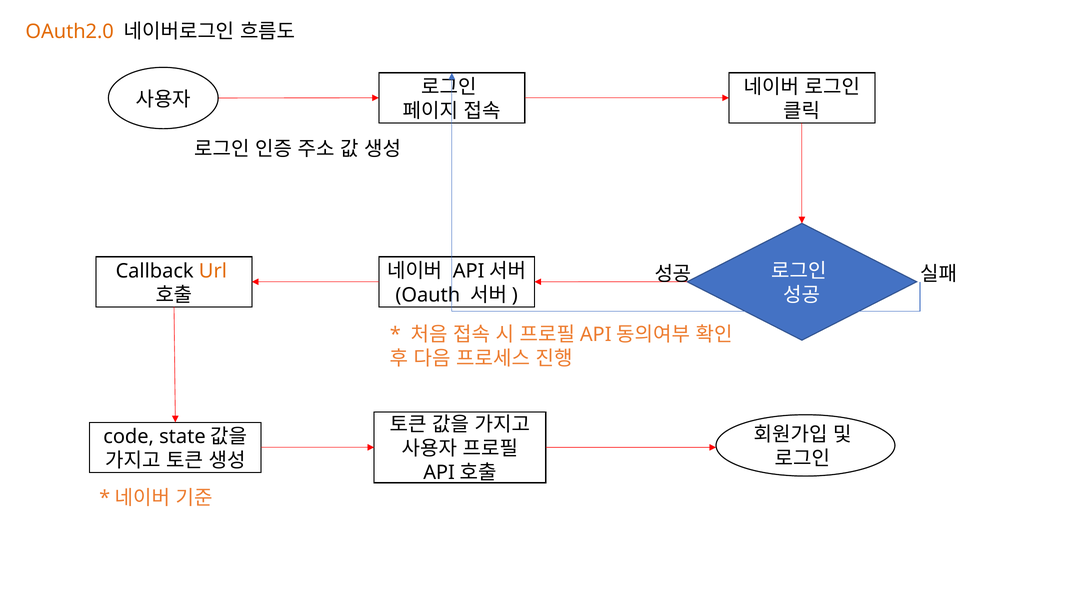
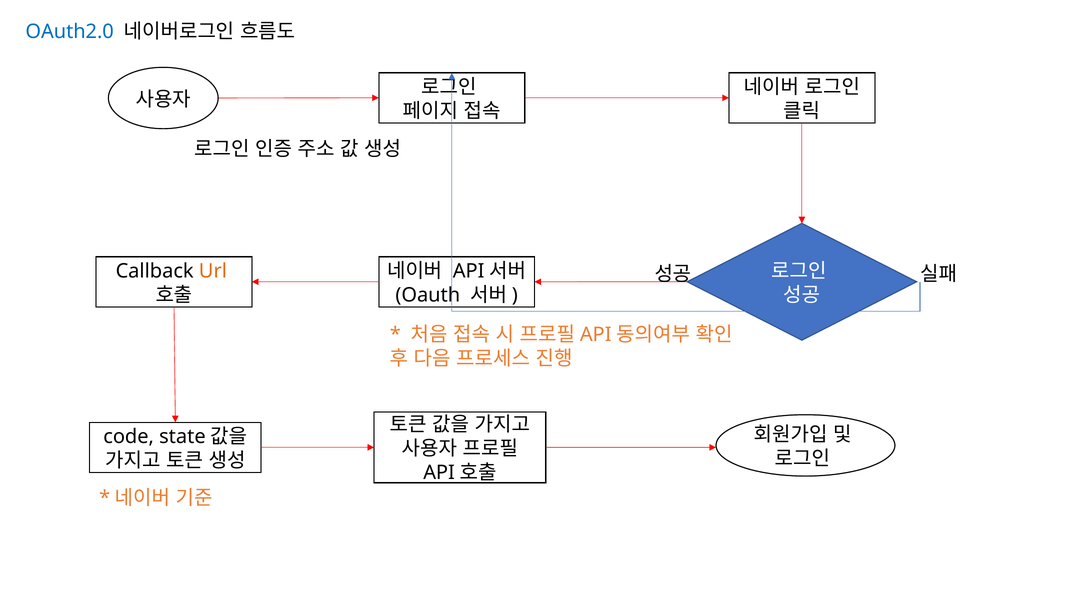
OAuth2.0 colour: orange -> blue (70, 32)
